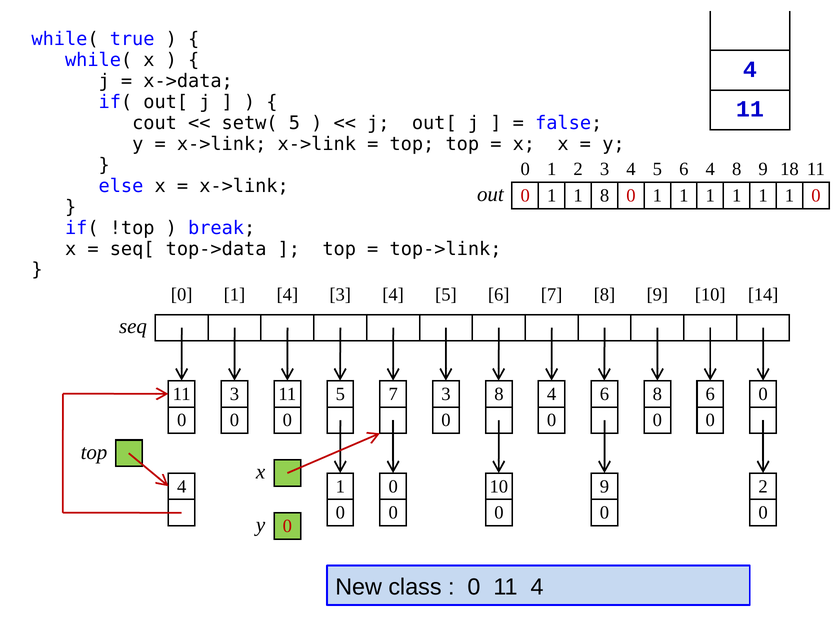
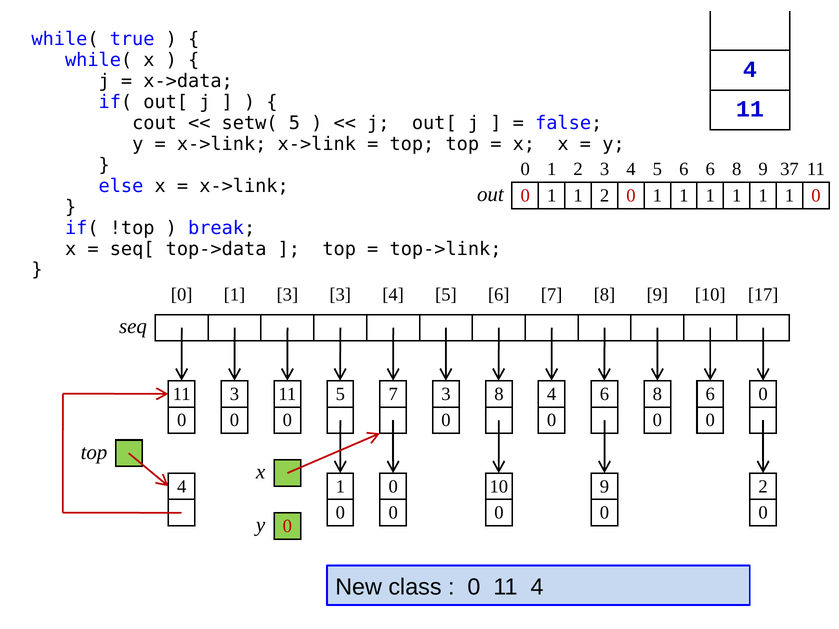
6 4: 4 -> 6 (710, 169)
18: 18 -> 37 (789, 169)
1 1 8: 8 -> 2 (605, 196)
1 4: 4 -> 3 (287, 295)
14: 14 -> 17 (763, 295)
